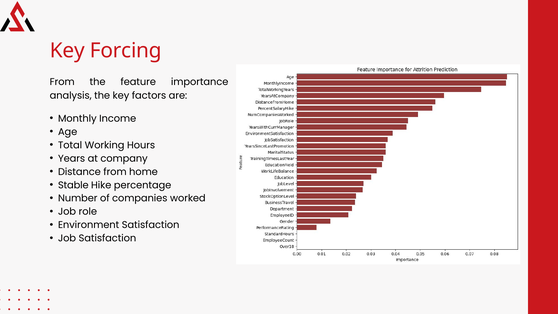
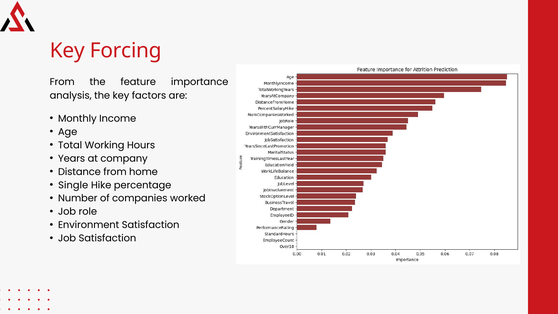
Stable: Stable -> Single (73, 185)
